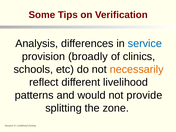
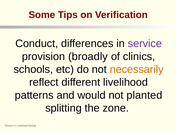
Analysis: Analysis -> Conduct (37, 44)
service colour: blue -> purple (145, 44)
provide: provide -> planted (144, 95)
